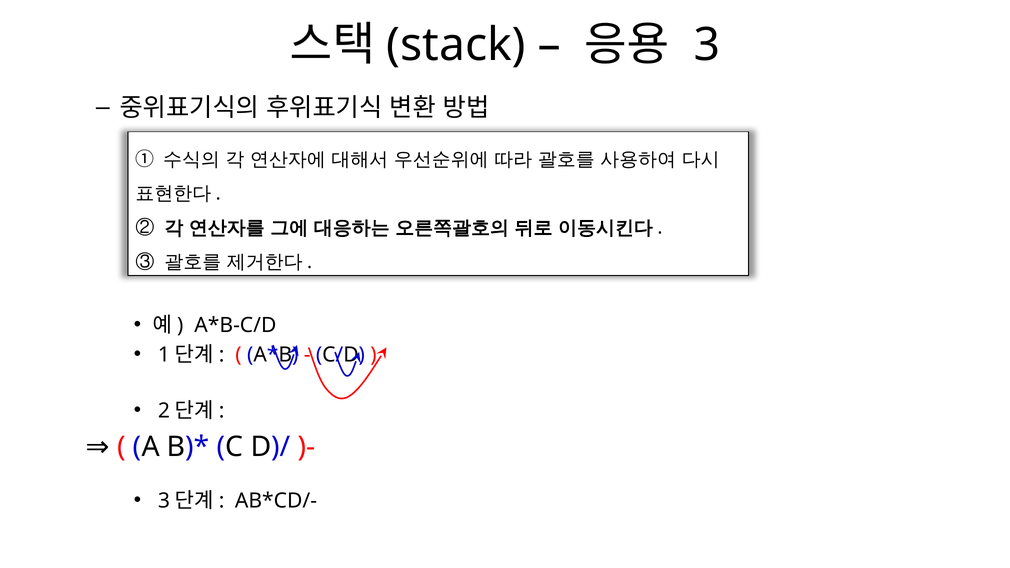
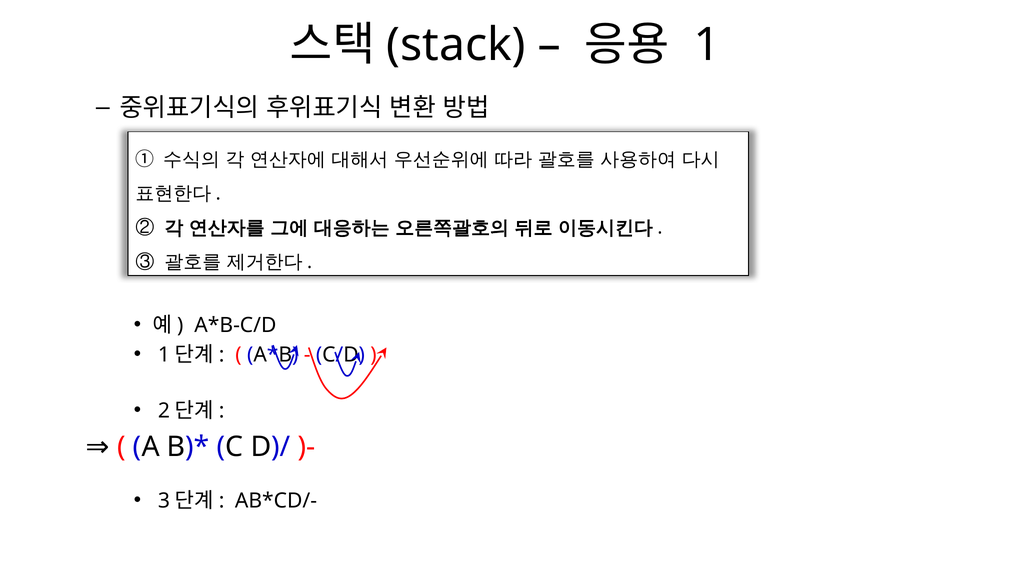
3: 3 -> 1 (707, 45)
